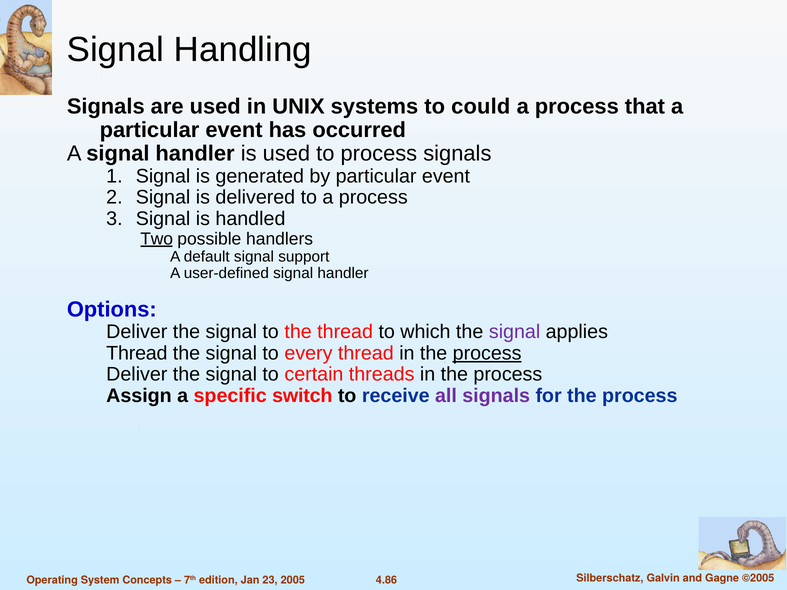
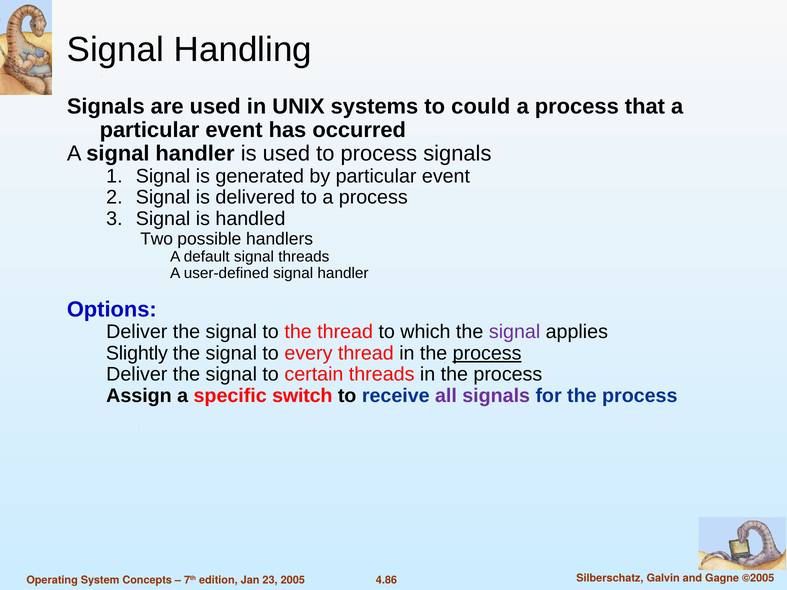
Two underline: present -> none (157, 239)
signal support: support -> threads (304, 257)
Thread: Thread -> Slightly (137, 353)
